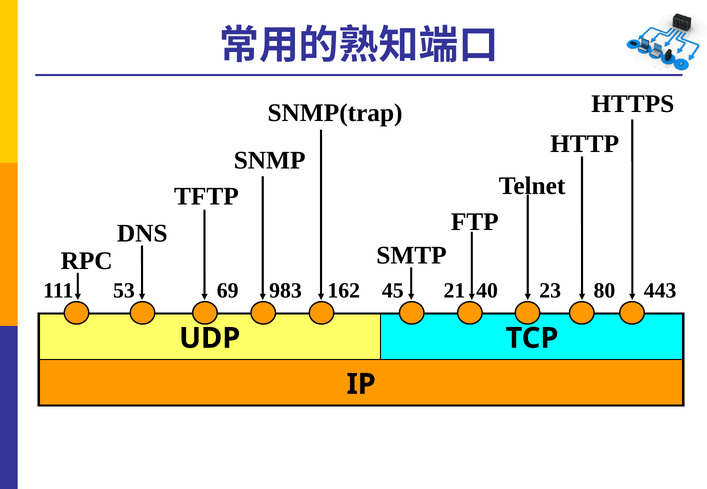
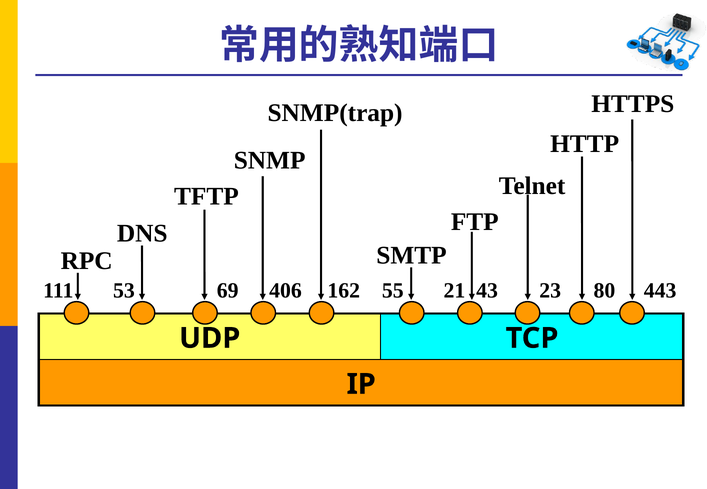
983: 983 -> 406 (285, 291)
45: 45 -> 55 (393, 291)
40: 40 -> 43 (487, 291)
